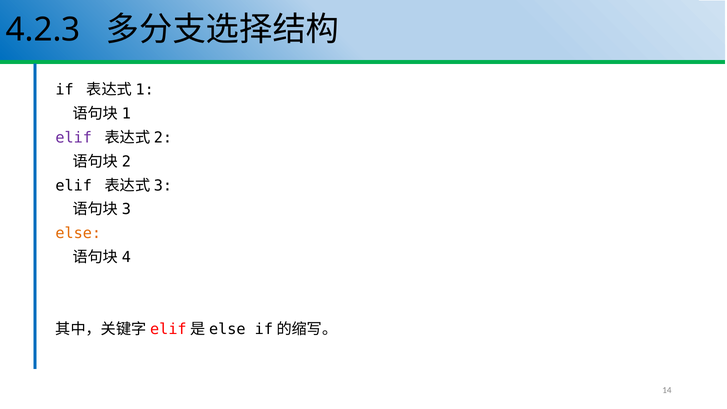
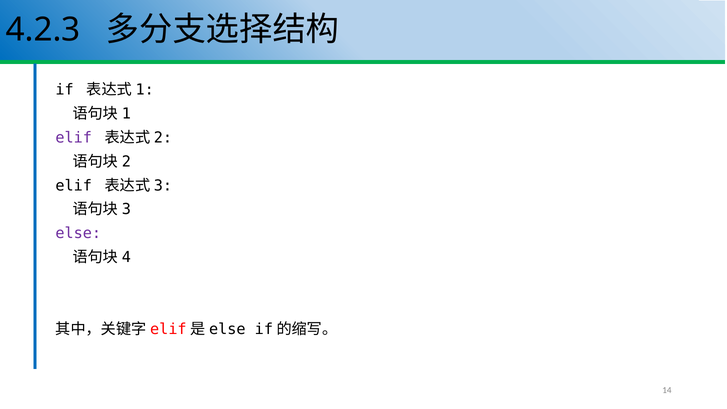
else colour: orange -> purple (78, 233)
